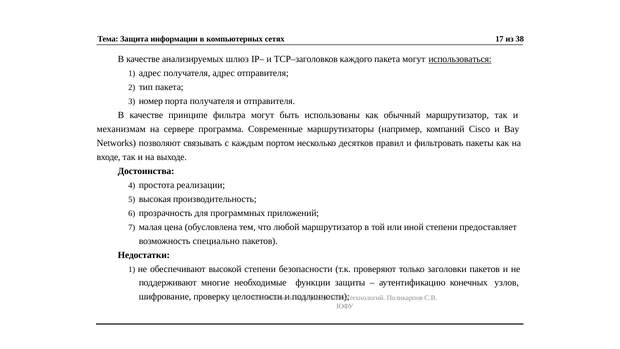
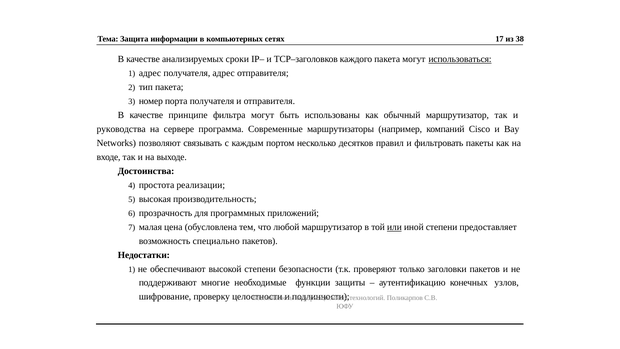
шлюз: шлюз -> сроки (237, 59)
механизмам: механизмам -> руководства (121, 129)
или underline: none -> present (394, 227)
